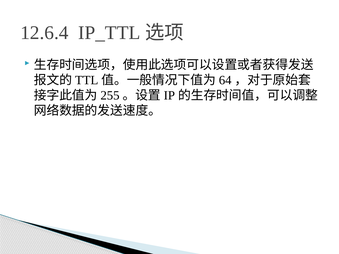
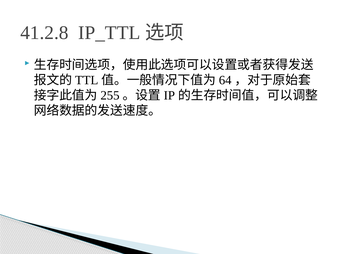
12.6.4: 12.6.4 -> 41.2.8 (44, 33)
